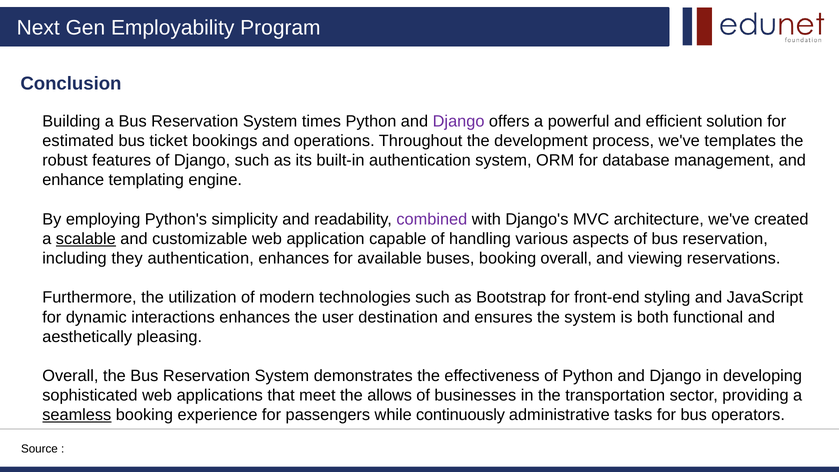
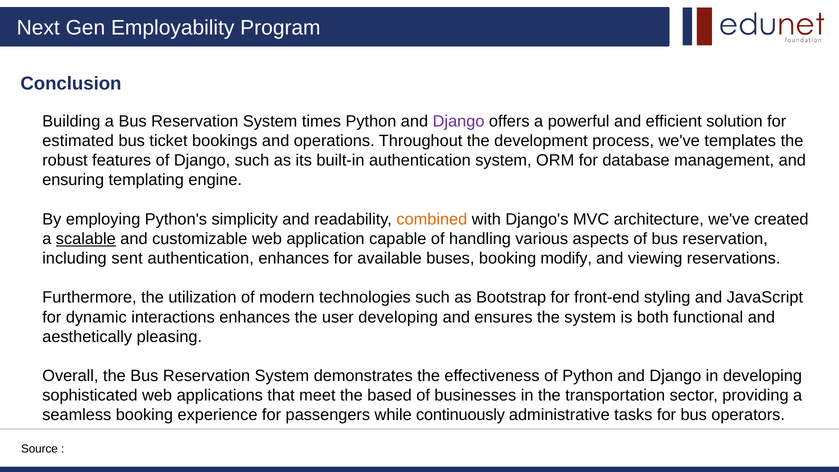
enhance: enhance -> ensuring (73, 180)
combined colour: purple -> orange (432, 219)
they: they -> sent (127, 258)
booking overall: overall -> modify (566, 258)
user destination: destination -> developing (398, 317)
allows: allows -> based (390, 395)
seamless underline: present -> none (77, 415)
